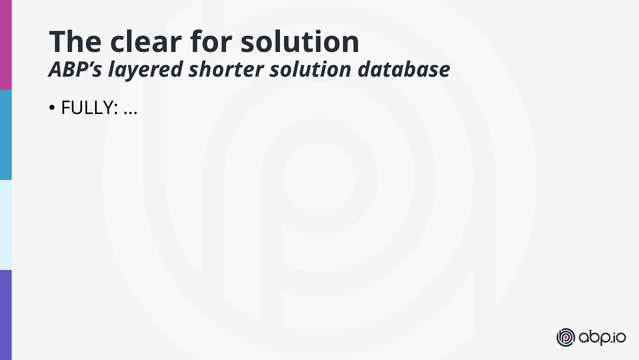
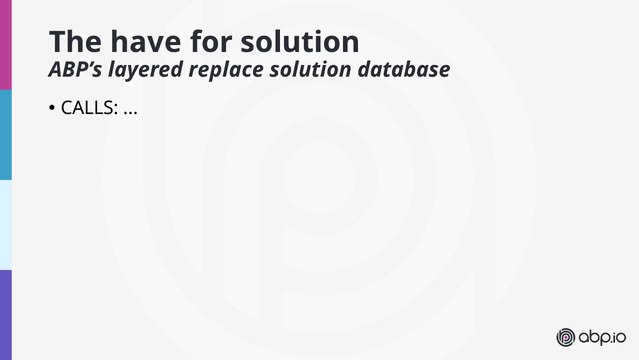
clear: clear -> have (146, 42)
shorter: shorter -> replace (226, 70)
FULLY: FULLY -> CALLS (90, 108)
